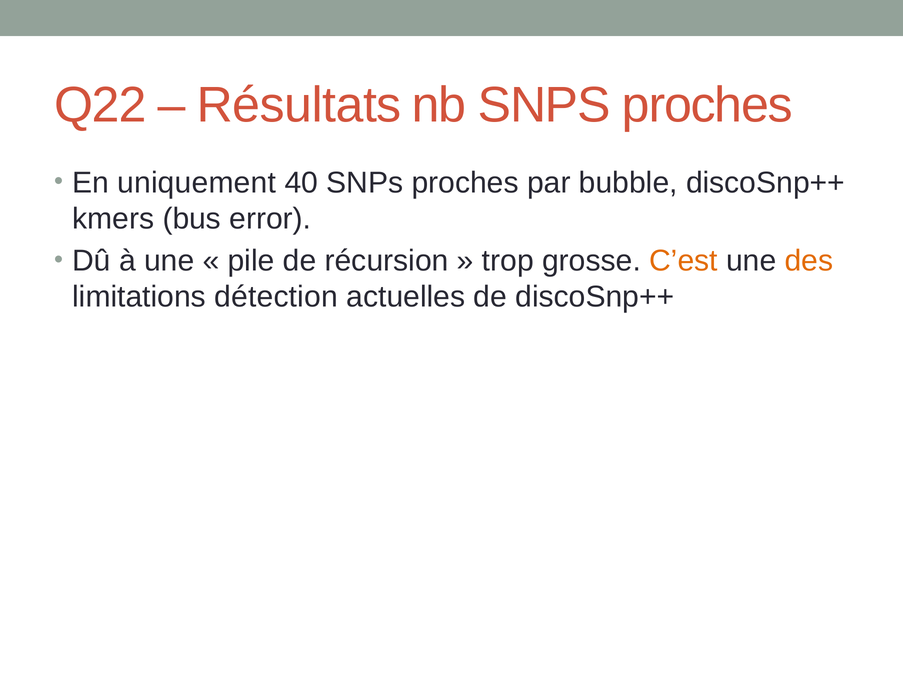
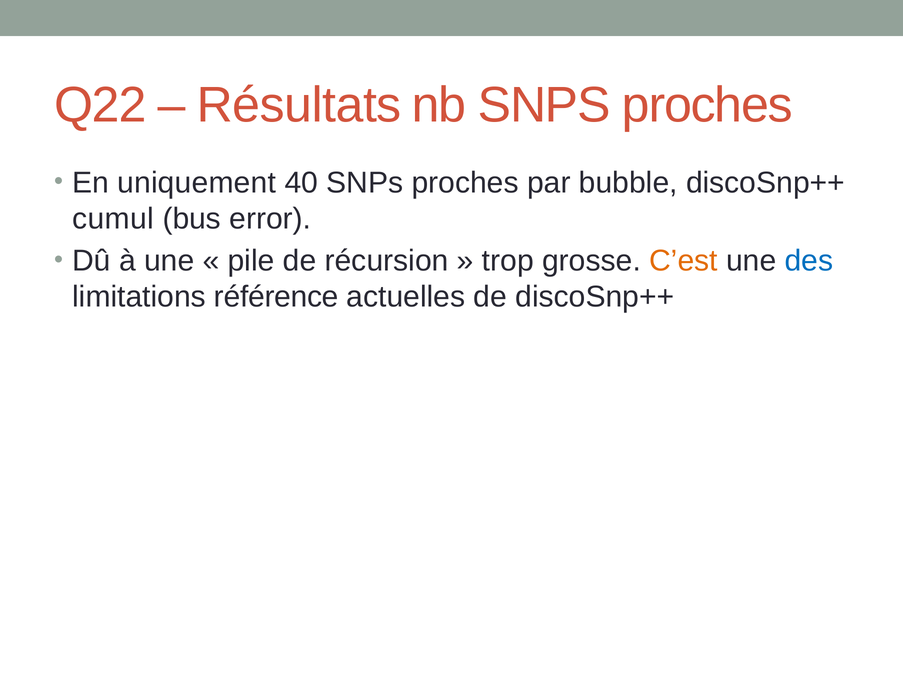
kmers: kmers -> cumul (113, 219)
des colour: orange -> blue (809, 261)
détection: détection -> référence (276, 297)
